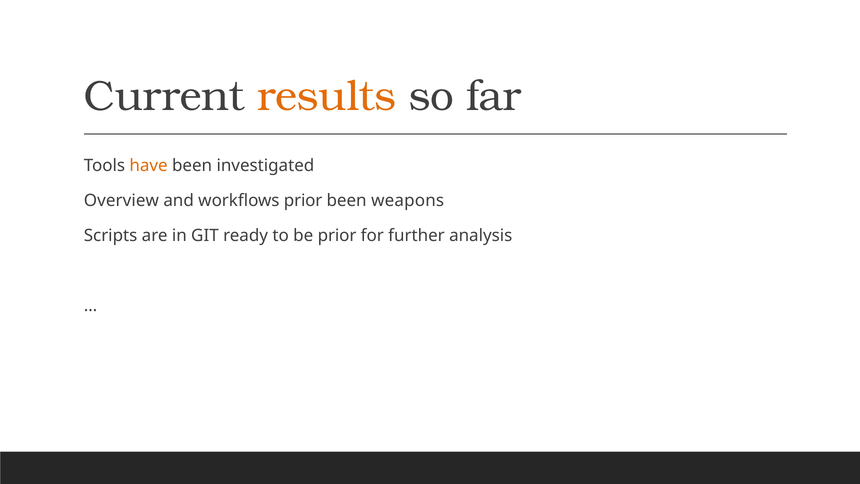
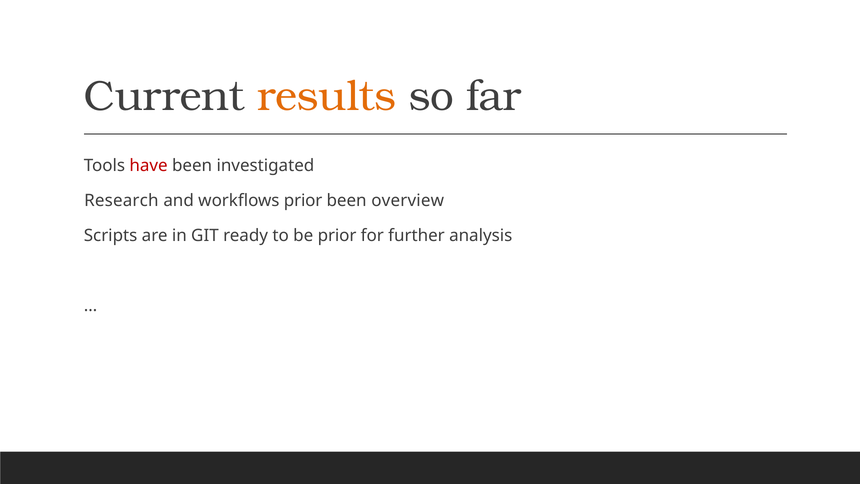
have colour: orange -> red (149, 165)
Overview: Overview -> Research (121, 200)
weapons: weapons -> overview (408, 200)
